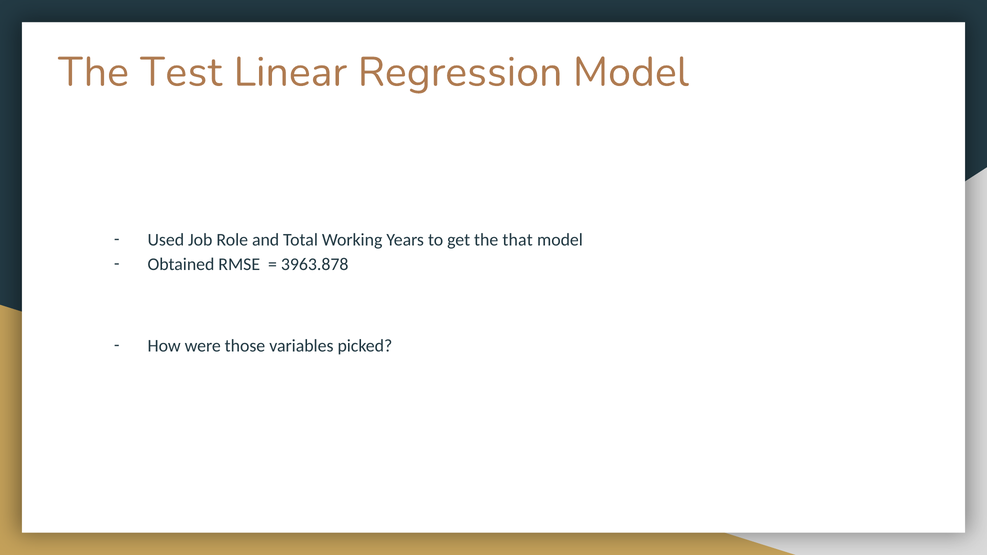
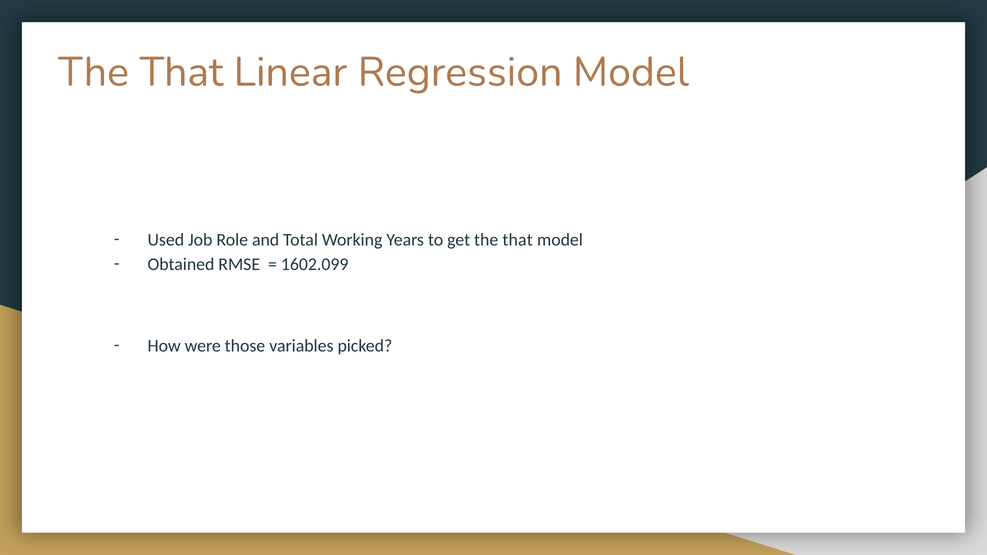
Test: Test -> That (181, 72)
3963.878: 3963.878 -> 1602.099 (315, 264)
